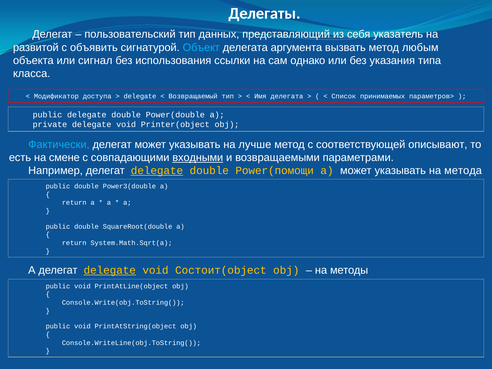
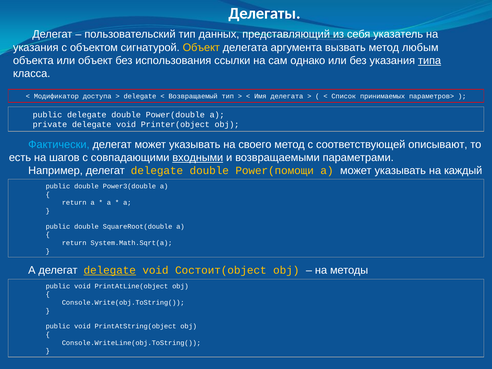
развитой: развитой -> указания (36, 47)
объявить: объявить -> объектом (94, 47)
Объект colour: light blue -> yellow (201, 47)
или сигнал: сигнал -> объект (95, 61)
типа underline: none -> present (430, 61)
лучше: лучше -> своего (255, 144)
смене: смене -> шагов (64, 158)
delegate underline: present -> none (157, 171)
метода: метода -> каждый (463, 171)
